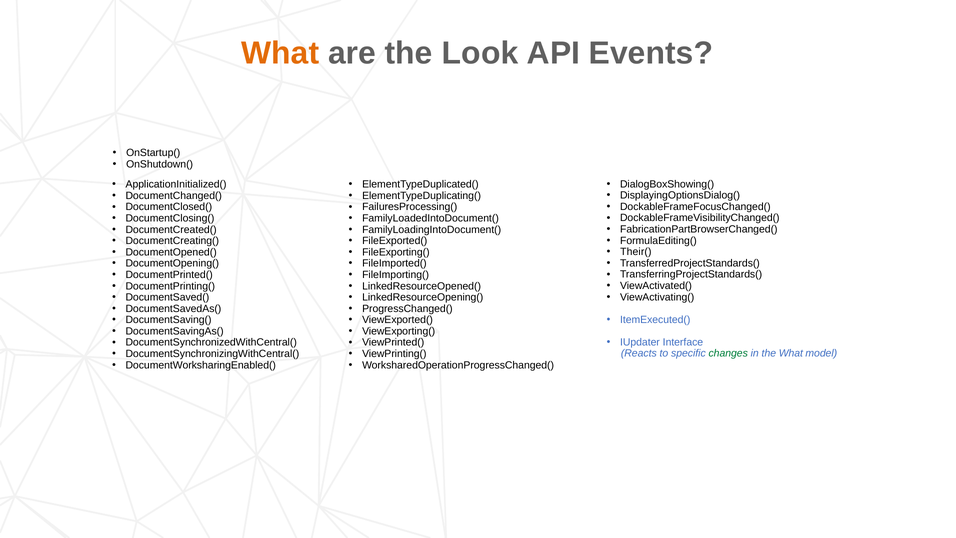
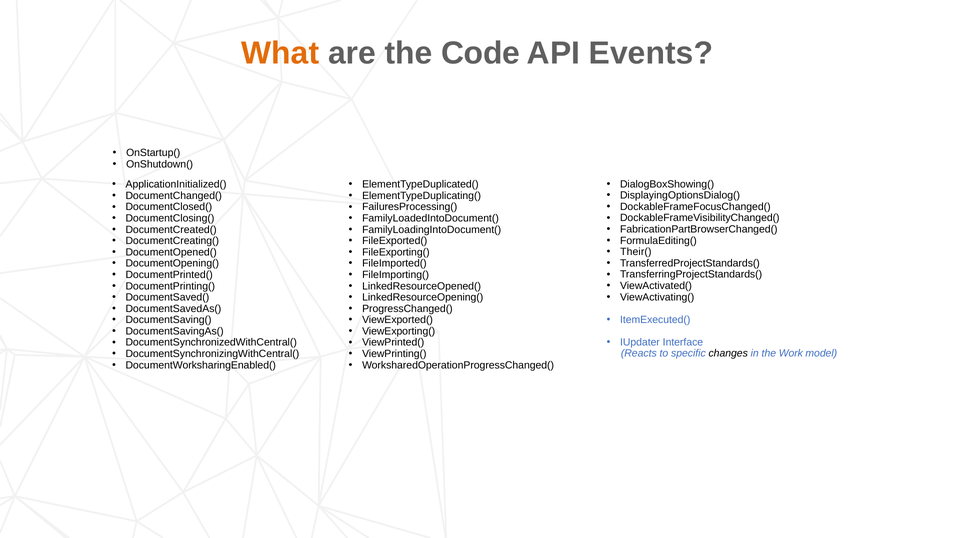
Look: Look -> Code (481, 53)
changes colour: green -> black (728, 353)
the What: What -> Work (791, 353)
